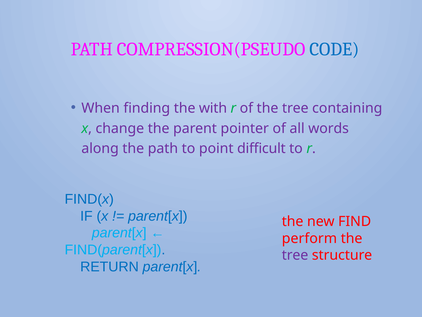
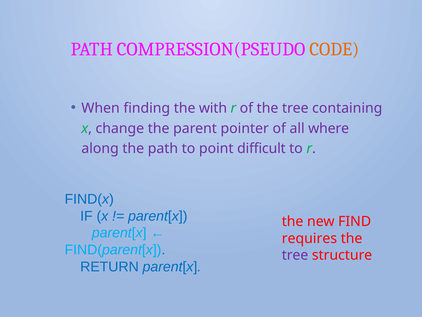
CODE colour: blue -> orange (334, 49)
words: words -> where (329, 128)
perform: perform -> requires (309, 238)
